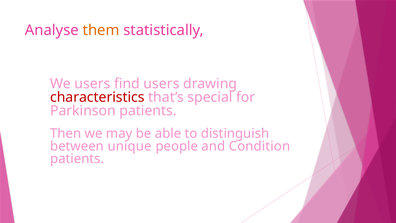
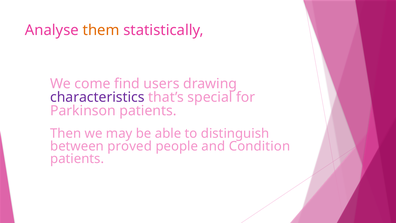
We users: users -> come (92, 84)
characteristics colour: red -> purple (97, 97)
unique: unique -> proved (130, 146)
